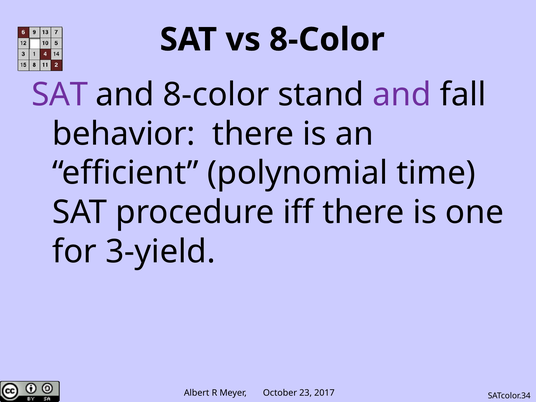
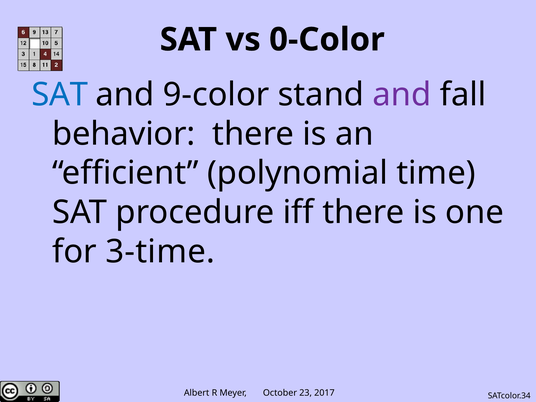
vs 8-Color: 8-Color -> 0-Color (327, 40)
SAT colour: purple -> blue (60, 95)
and 8-color: 8-color -> 9-color (216, 95)
3-yield: 3-yield -> 3-time (160, 252)
